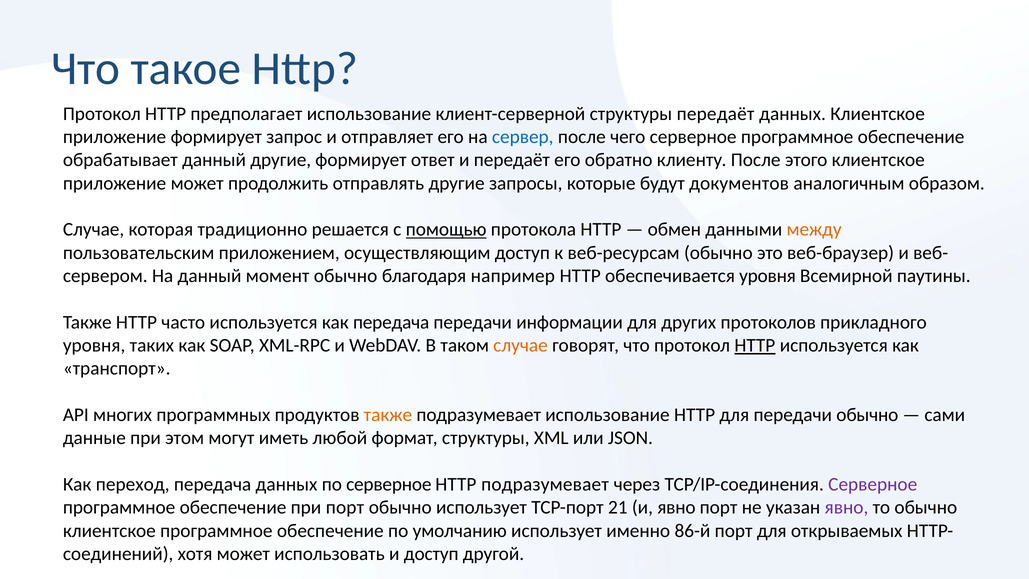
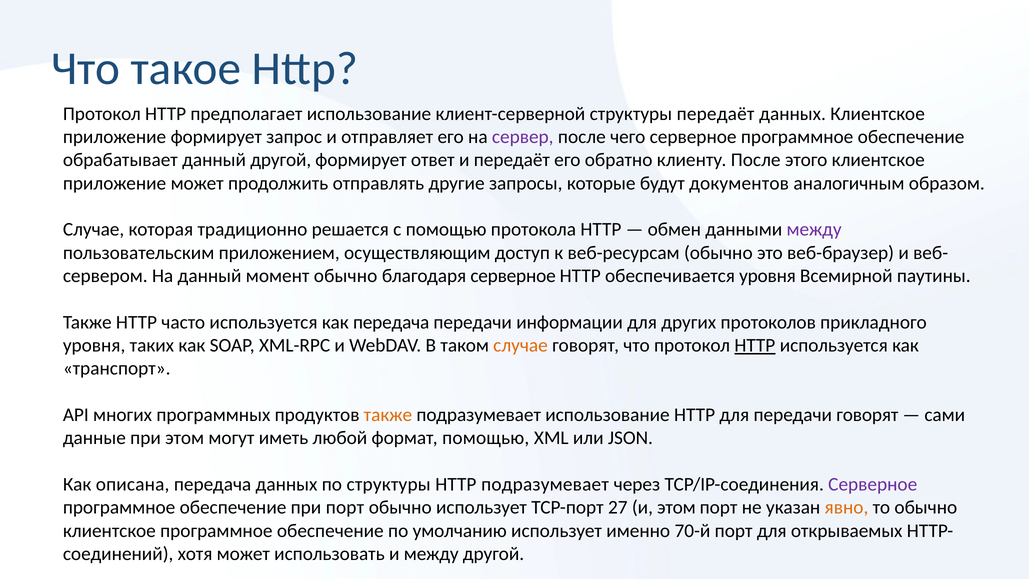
сервер colour: blue -> purple (523, 137)
данный другие: другие -> другой (281, 160)
помощью underline: present -> none (446, 230)
между colour: orange -> purple (814, 230)
благодаря например: например -> серверное (513, 276)
передачи обычно: обычно -> говорят (867, 415)
формат структуры: структуры -> помощью (486, 438)
переход: переход -> описана (133, 484)
по серверное: серверное -> структуры (389, 484)
21: 21 -> 27 (618, 507)
и явно: явно -> этом (676, 507)
явно colour: purple -> orange (846, 507)
86-й: 86-й -> 70-й (692, 530)
и доступ: доступ -> между (431, 554)
